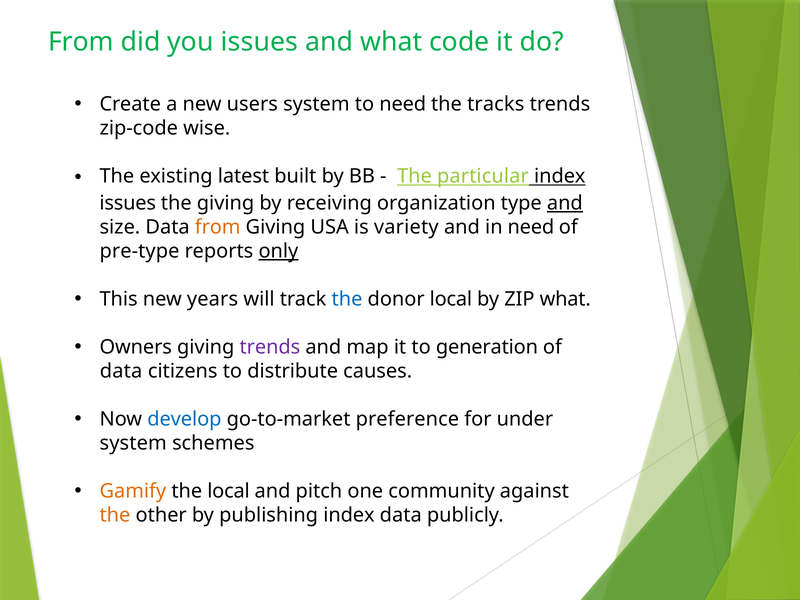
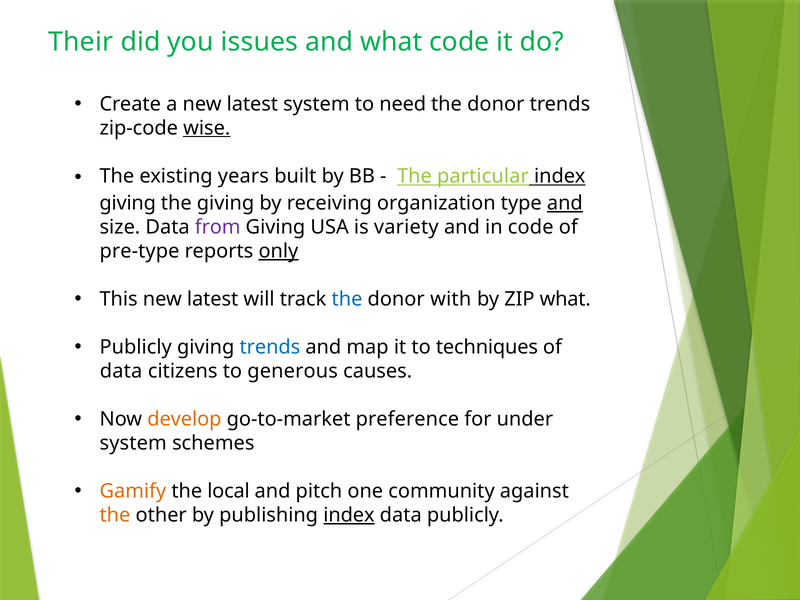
From: From -> Their (81, 42)
a new users: users -> latest (252, 104)
tracks: tracks -> donor (496, 104)
wise underline: none -> present (207, 128)
latest: latest -> years (243, 176)
issues: issues -> giving (128, 203)
from colour: orange -> purple (218, 227)
in need: need -> code (531, 227)
This new years: years -> latest (213, 299)
donor local: local -> with (451, 299)
Owners: Owners -> Publicly (136, 347)
trends colour: purple -> blue (270, 347)
generation: generation -> techniques (487, 347)
distribute: distribute -> generous (293, 371)
develop colour: blue -> orange (184, 419)
index underline: none -> present (349, 515)
